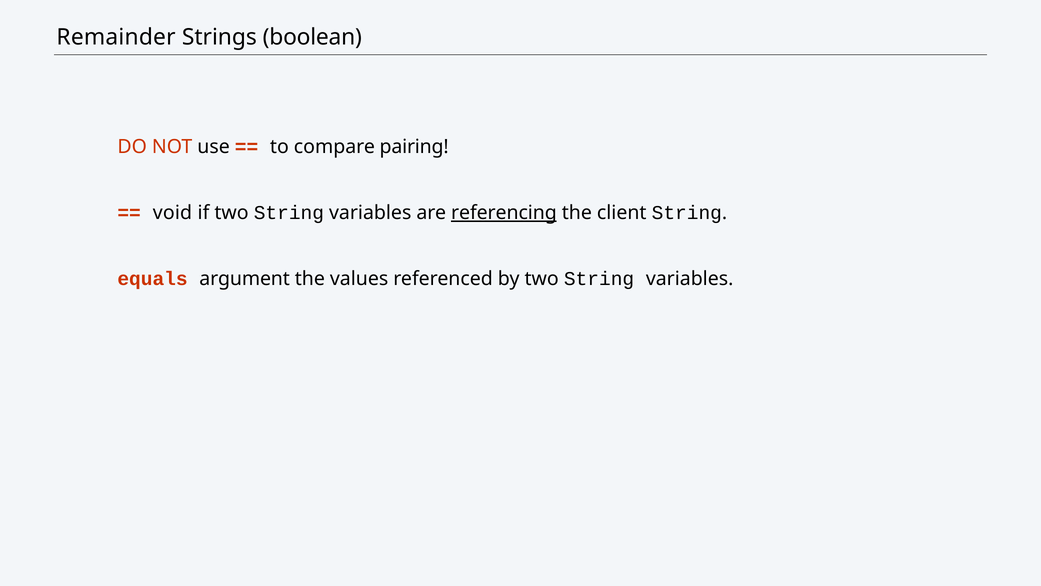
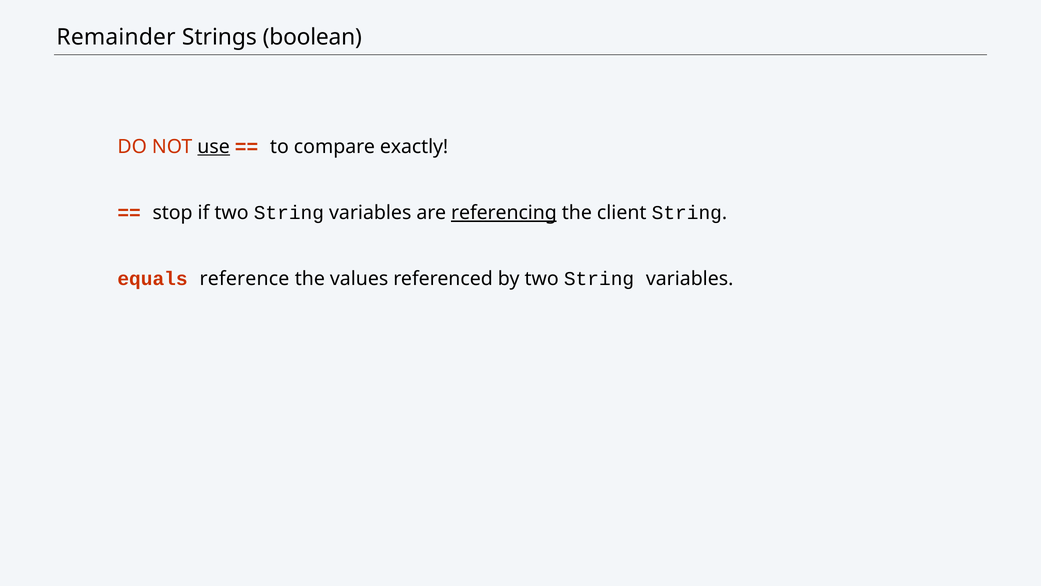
use underline: none -> present (214, 146)
pairing: pairing -> exactly (414, 146)
void: void -> stop (173, 213)
argument: argument -> reference (244, 279)
